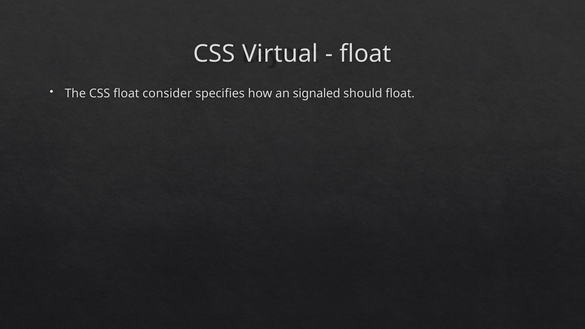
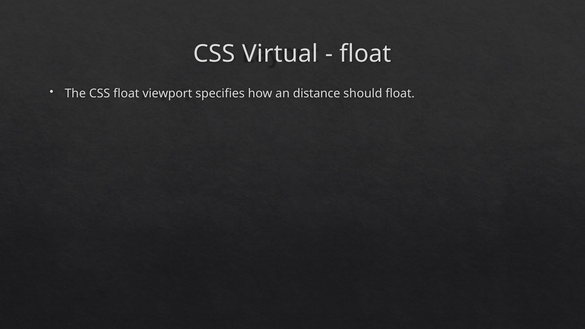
consider: consider -> viewport (167, 93)
signaled: signaled -> distance (317, 93)
